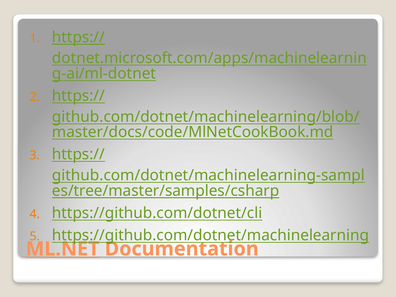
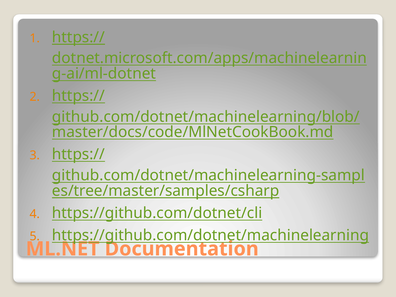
ML.NET underline: present -> none (63, 249)
